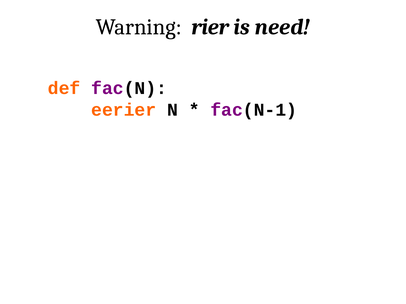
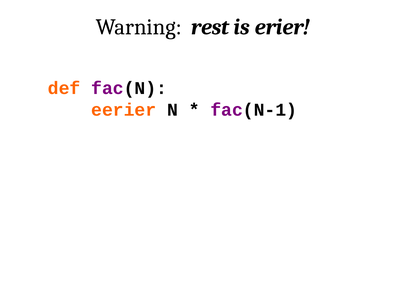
rier: rier -> rest (210, 27)
need: need -> erier (282, 27)
